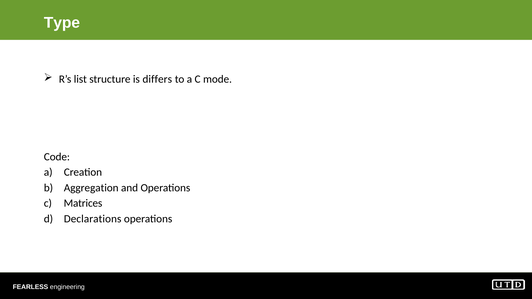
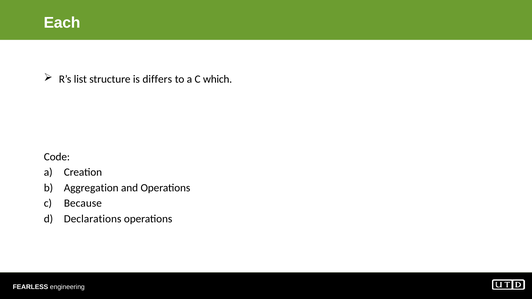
Type: Type -> Each (62, 23)
mode: mode -> which (218, 79)
Matrices: Matrices -> Because (83, 203)
